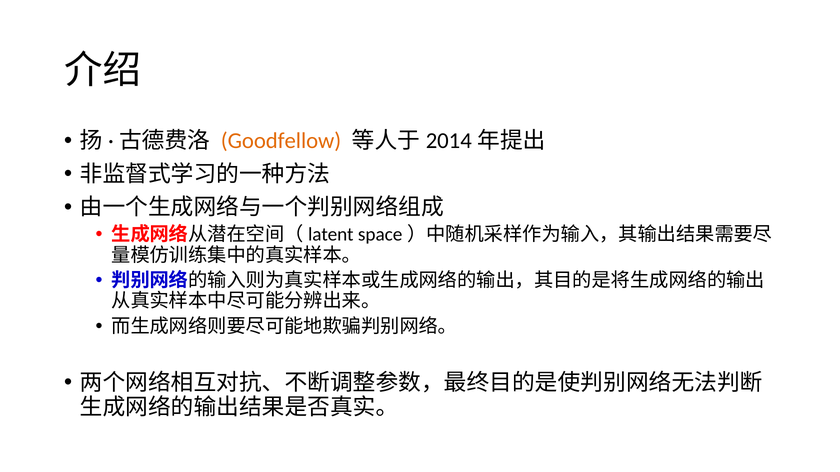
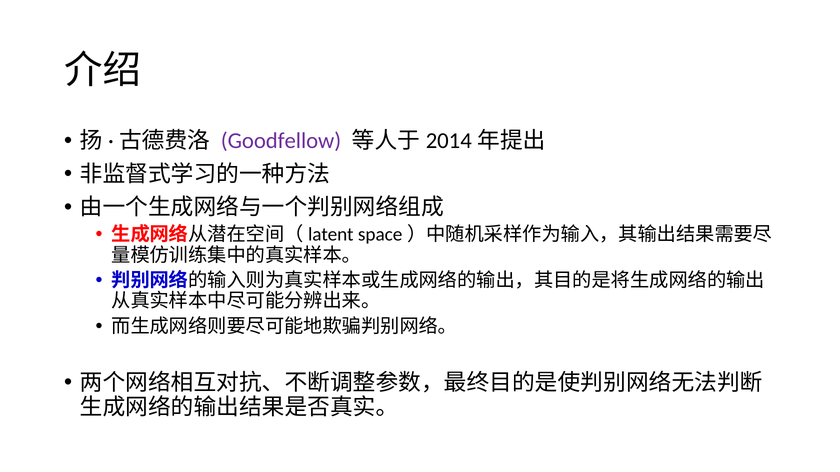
Goodfellow colour: orange -> purple (281, 141)
